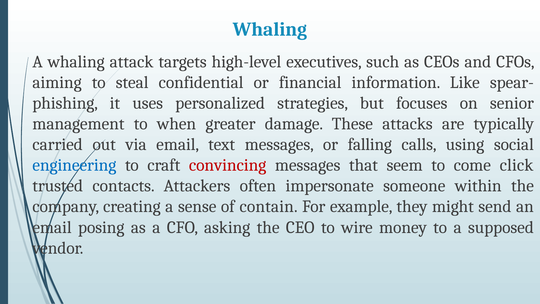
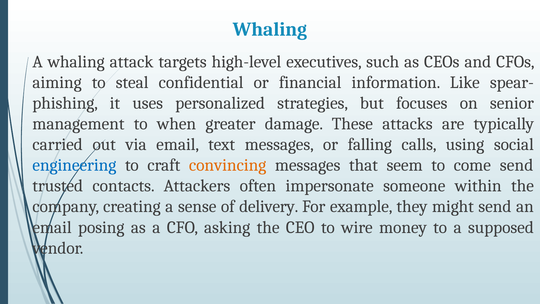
convincing colour: red -> orange (228, 165)
come click: click -> send (517, 165)
contain: contain -> delivery (269, 206)
